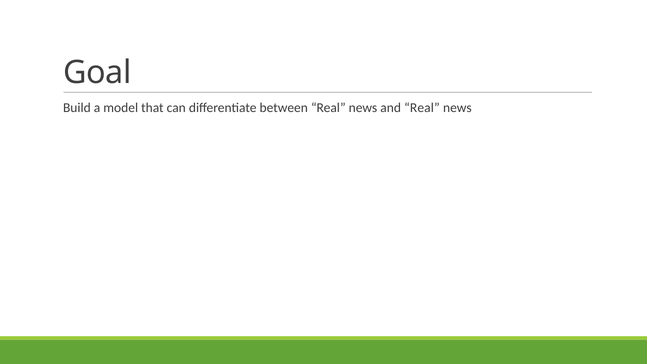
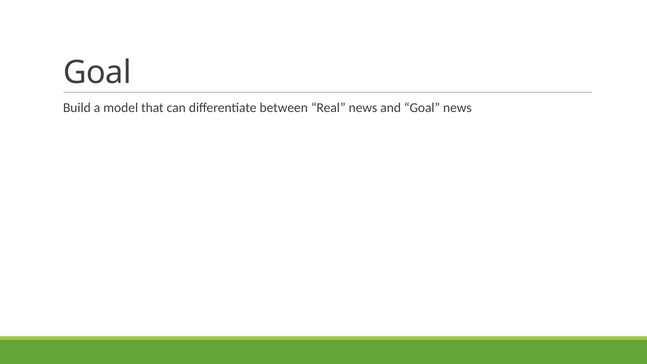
and Real: Real -> Goal (422, 108)
